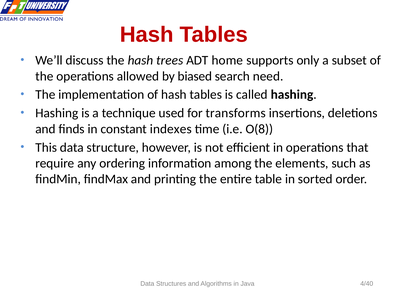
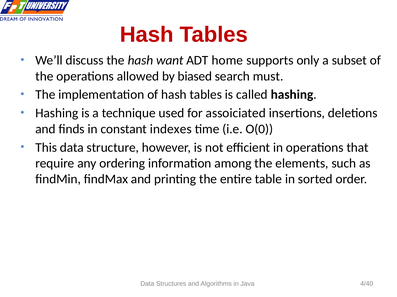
trees: trees -> want (170, 60)
need: need -> must (268, 76)
transforms: transforms -> assoiciated (236, 113)
O(8: O(8 -> O(0 (259, 129)
